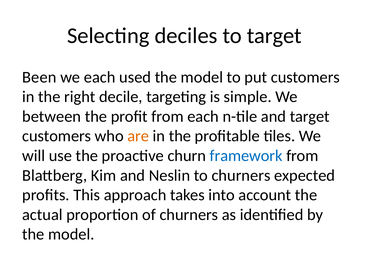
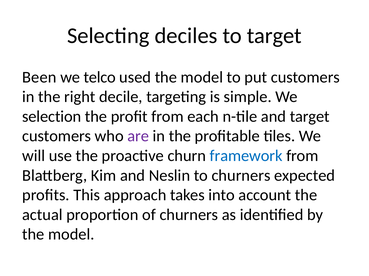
we each: each -> telco (100, 77)
between: between -> selection (52, 117)
are colour: orange -> purple (138, 136)
